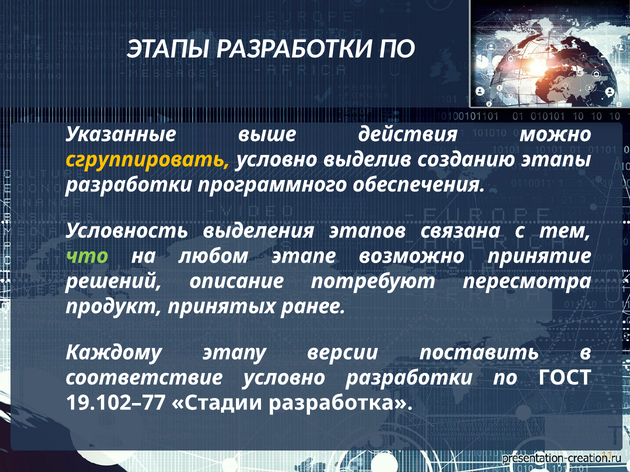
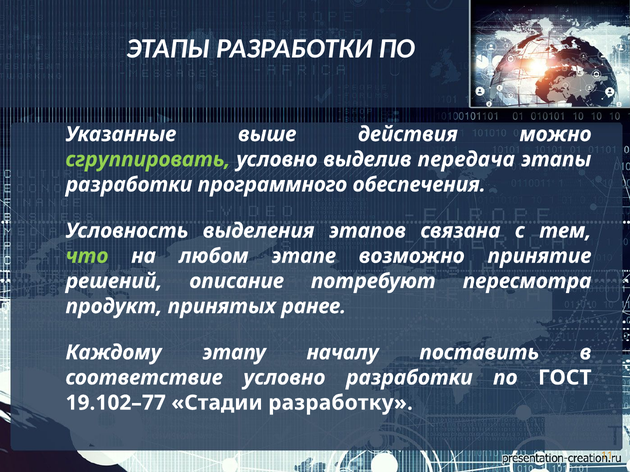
сгруппировать colour: yellow -> light green (148, 160)
созданию: созданию -> передача (466, 160)
версии: версии -> началу (343, 353)
разработка: разработка -> разработку (340, 403)
